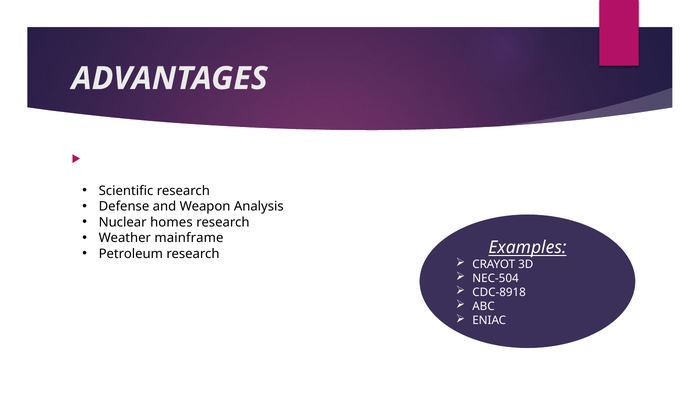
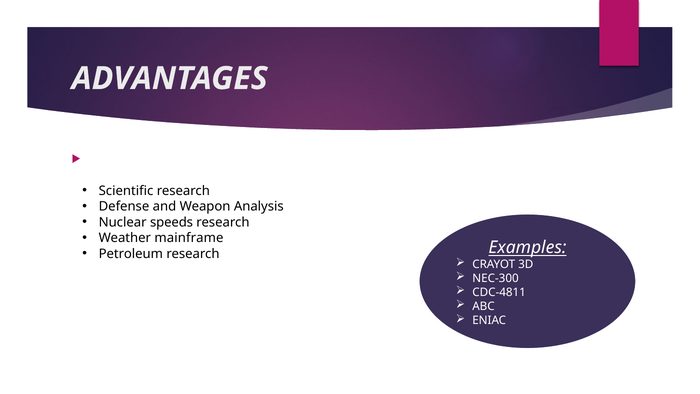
homes: homes -> speeds (172, 222)
NEC-504: NEC-504 -> NEC-300 (496, 278)
CDC-8918: CDC-8918 -> CDC-4811 (499, 292)
